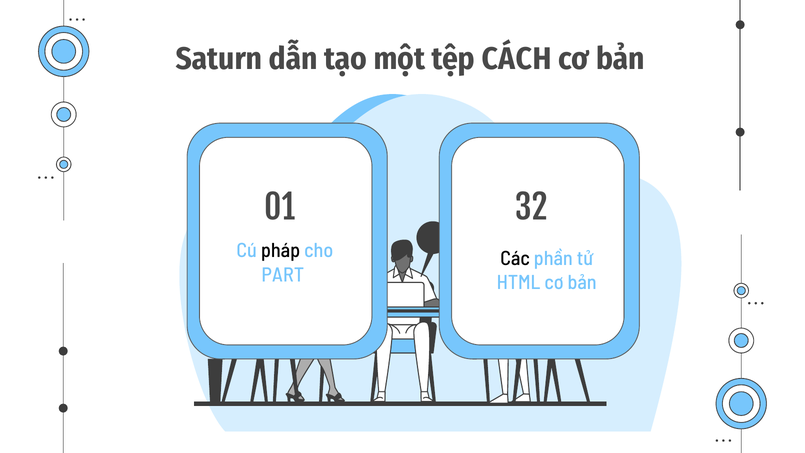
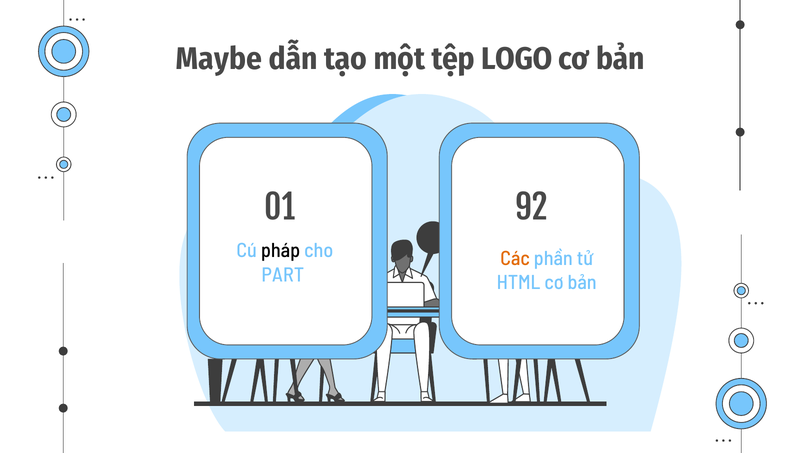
Saturn: Saturn -> Maybe (219, 59)
CÁCH: CÁCH -> LOGO (517, 59)
32: 32 -> 92 (531, 208)
Các colour: black -> orange (515, 259)
